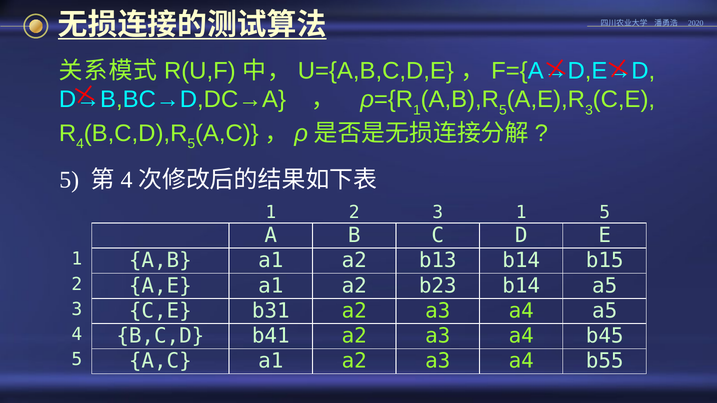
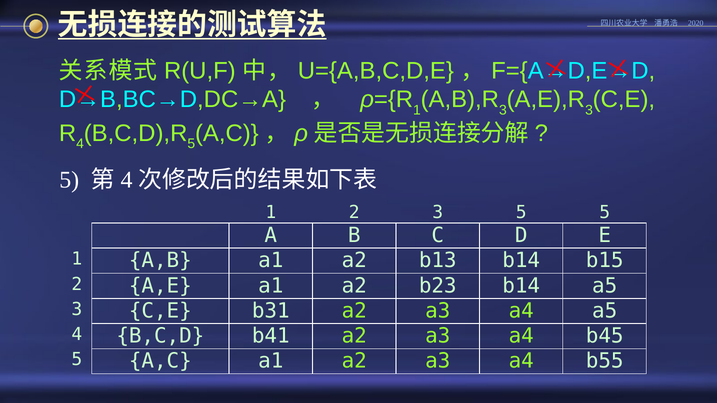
5: 5 -> 3 (503, 110)
3 1: 1 -> 5 (521, 212)
